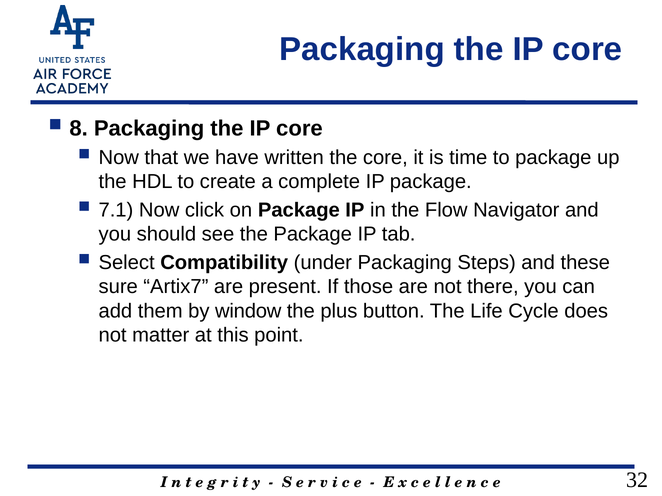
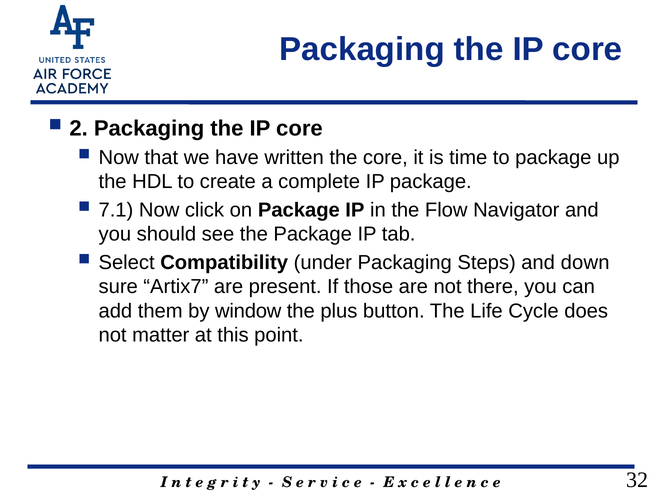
8: 8 -> 2 (79, 128)
these: these -> down (585, 263)
